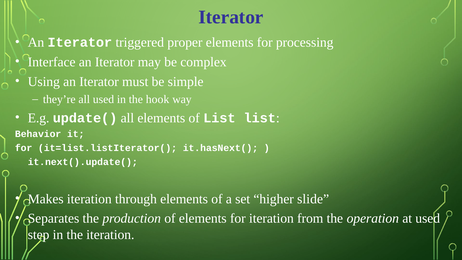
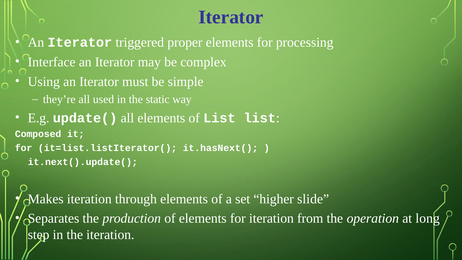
hook: hook -> static (158, 99)
Behavior: Behavior -> Composed (38, 134)
at used: used -> long (428, 218)
